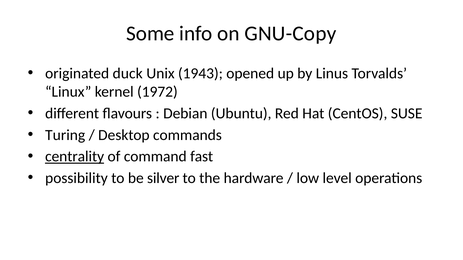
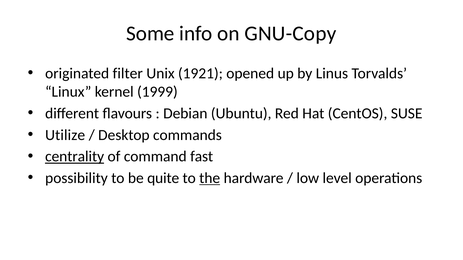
duck: duck -> filter (128, 73)
1943: 1943 -> 1921 (200, 73)
1972: 1972 -> 1999 (157, 92)
Turing: Turing -> Utilize (65, 135)
silver: silver -> quite (163, 178)
the underline: none -> present (210, 178)
